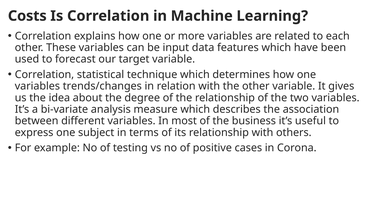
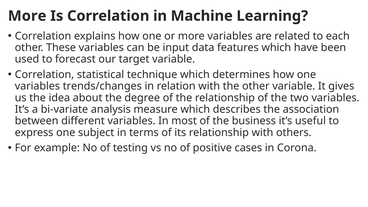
Costs: Costs -> More (27, 16)
